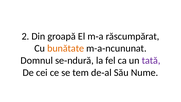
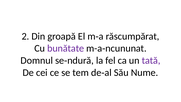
bunătate colour: orange -> purple (66, 48)
